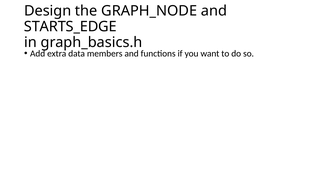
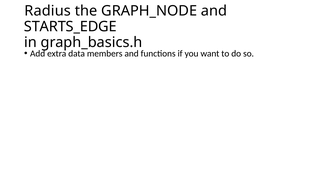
Design: Design -> Radius (48, 11)
